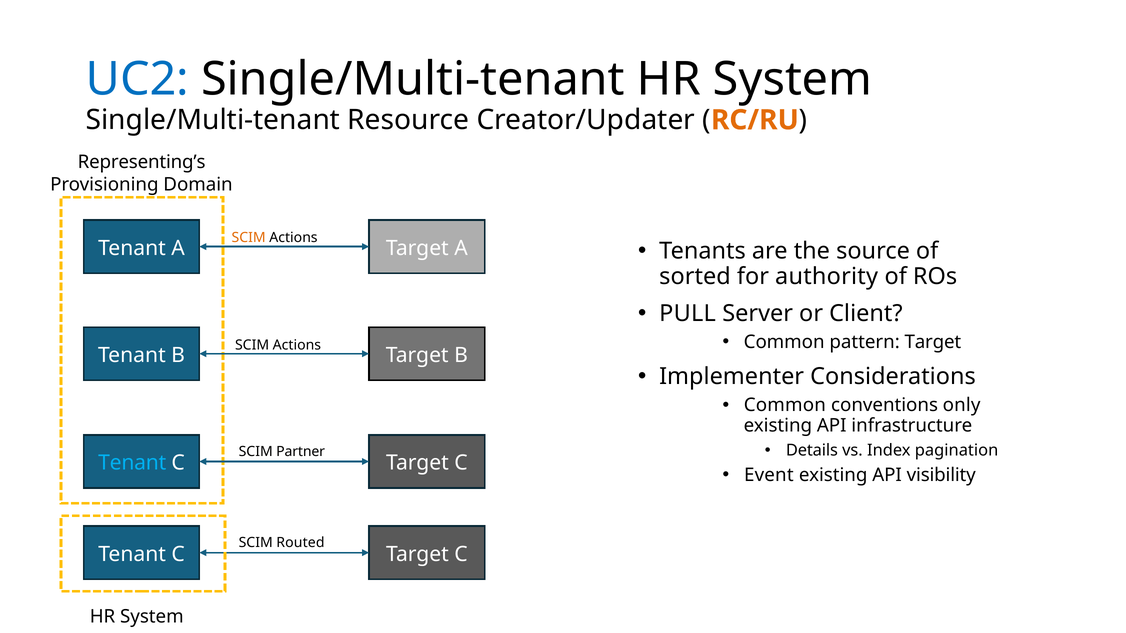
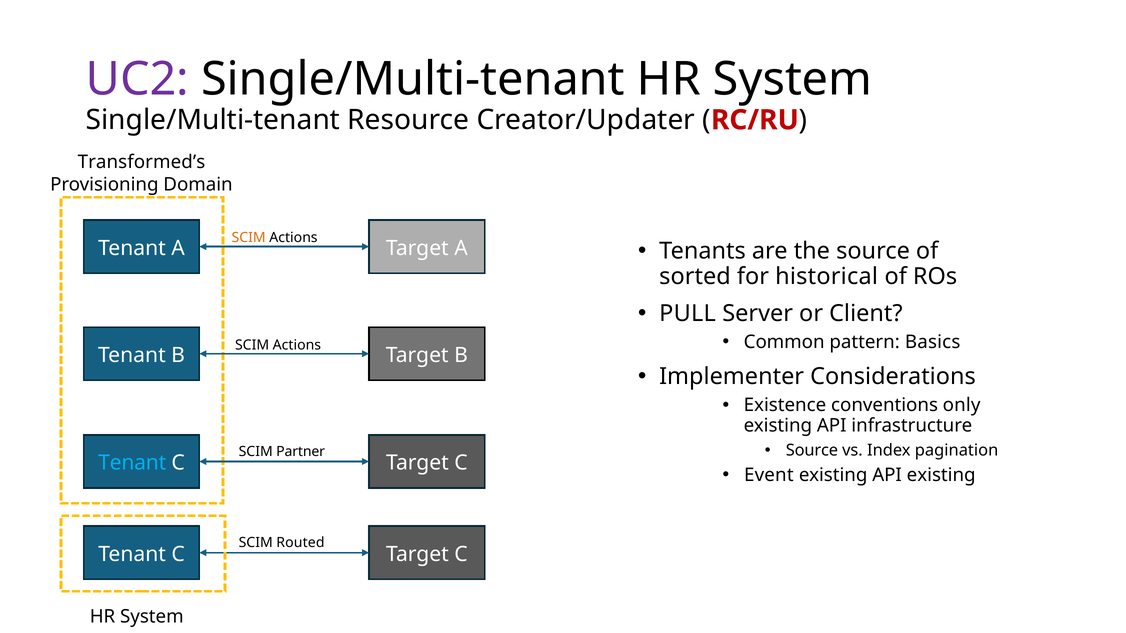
UC2 colour: blue -> purple (137, 79)
RC/RU colour: orange -> red (755, 120)
Representing’s: Representing’s -> Transformed’s (141, 162)
authority: authority -> historical (827, 277)
pattern Target: Target -> Basics (933, 342)
Common: Common -> Existence (785, 405)
Details: Details -> Source (812, 451)
API visibility: visibility -> existing (941, 475)
